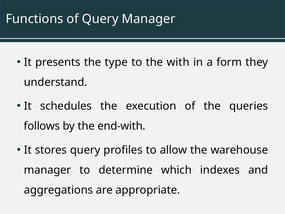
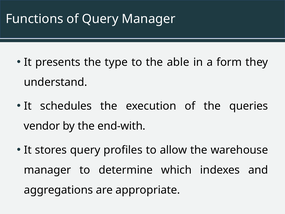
with: with -> able (178, 62)
follows: follows -> vendor (42, 126)
